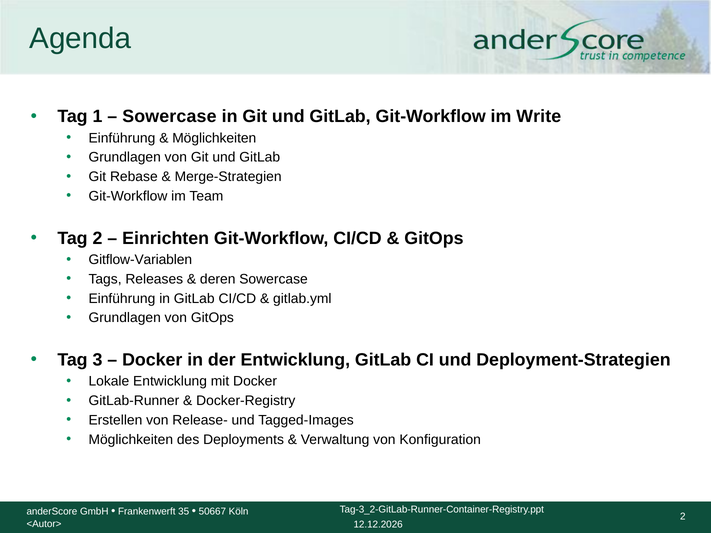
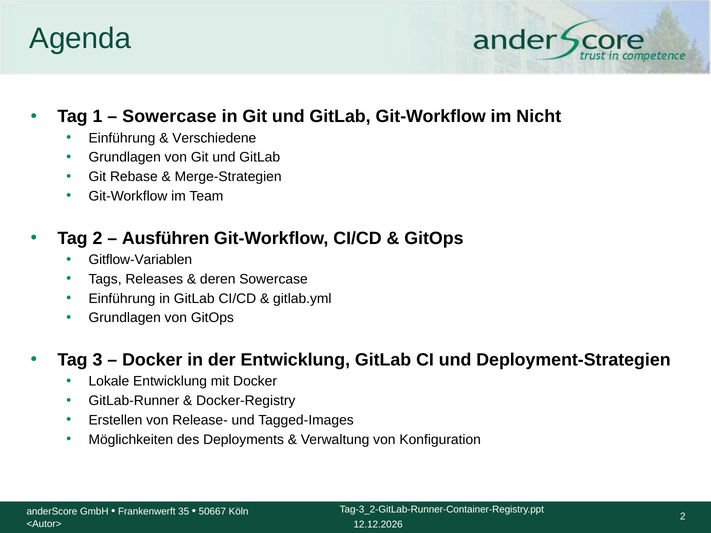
Write: Write -> Nicht (539, 117)
Möglichkeiten: Möglichkeiten -> Verschiedene (214, 138)
Einrichten: Einrichten -> Ausführen (166, 238)
